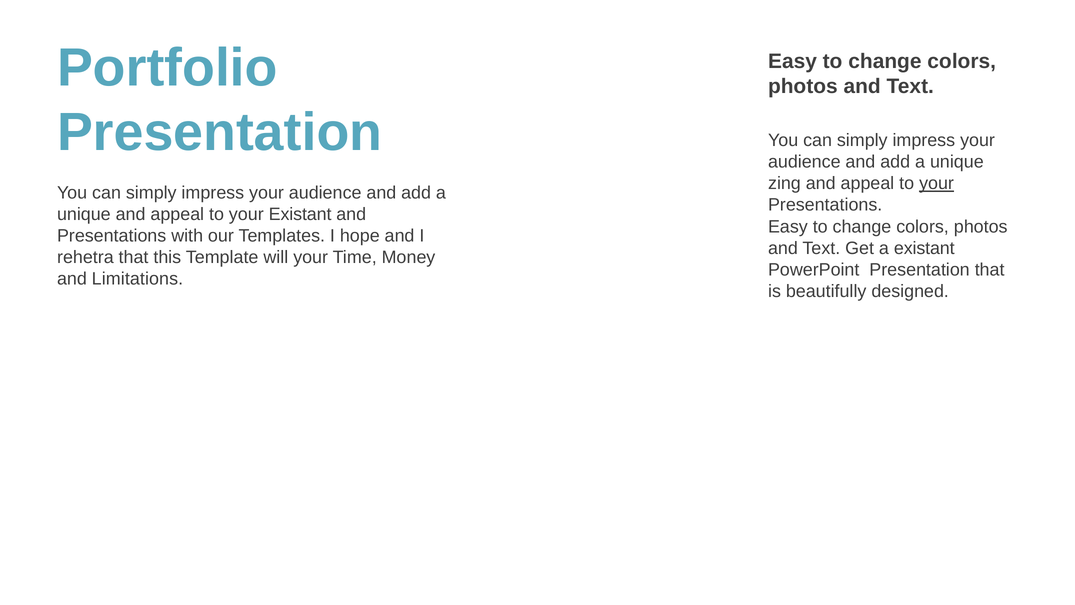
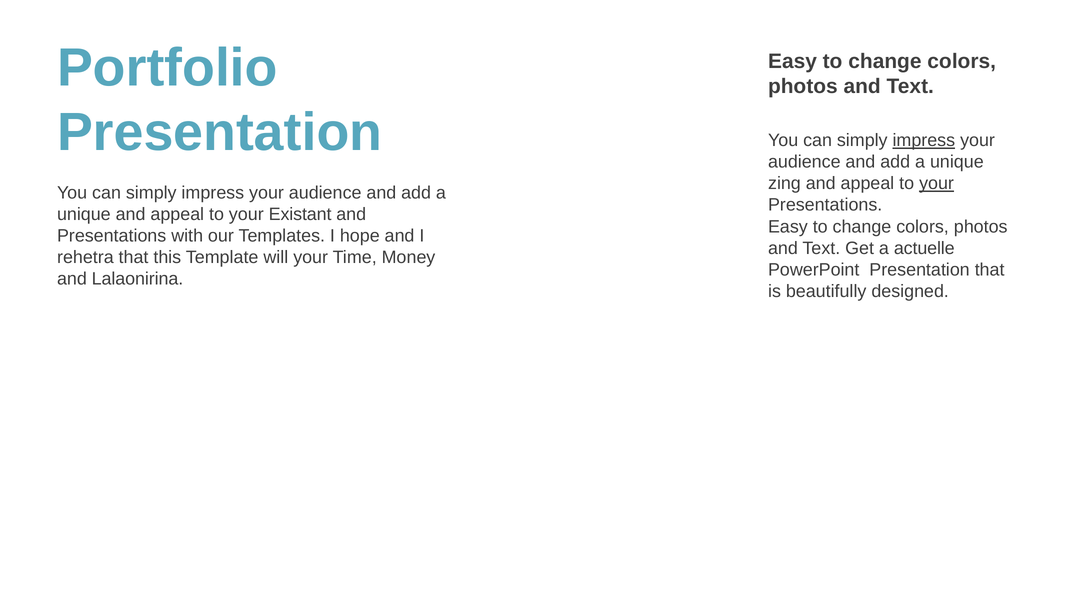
impress underline: none -> present (924, 140)
a existant: existant -> actuelle (924, 248)
Limitations: Limitations -> Lalaonirina (138, 279)
